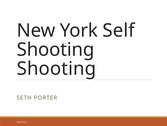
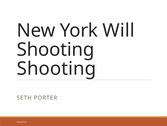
Self: Self -> Will (119, 30)
